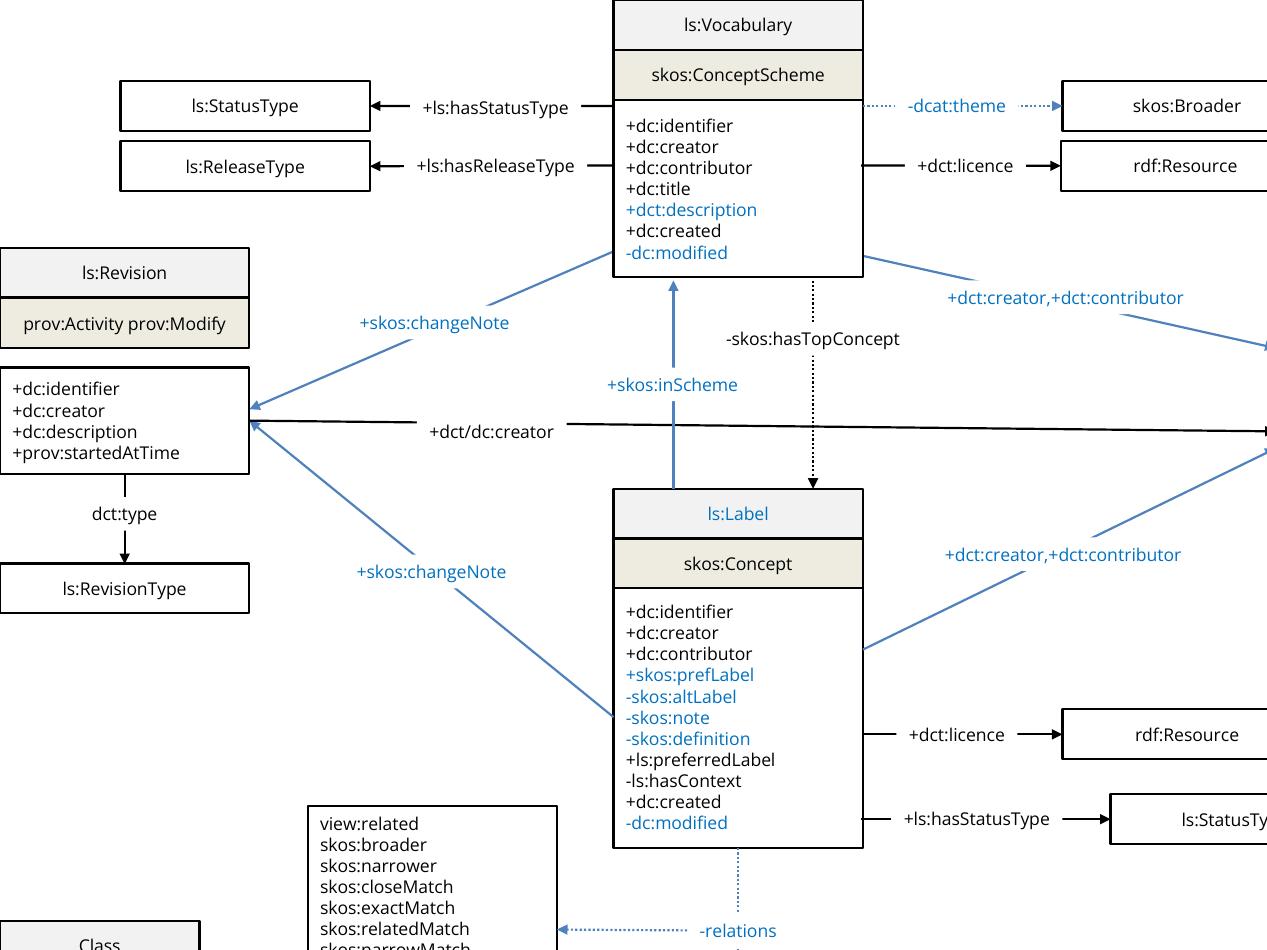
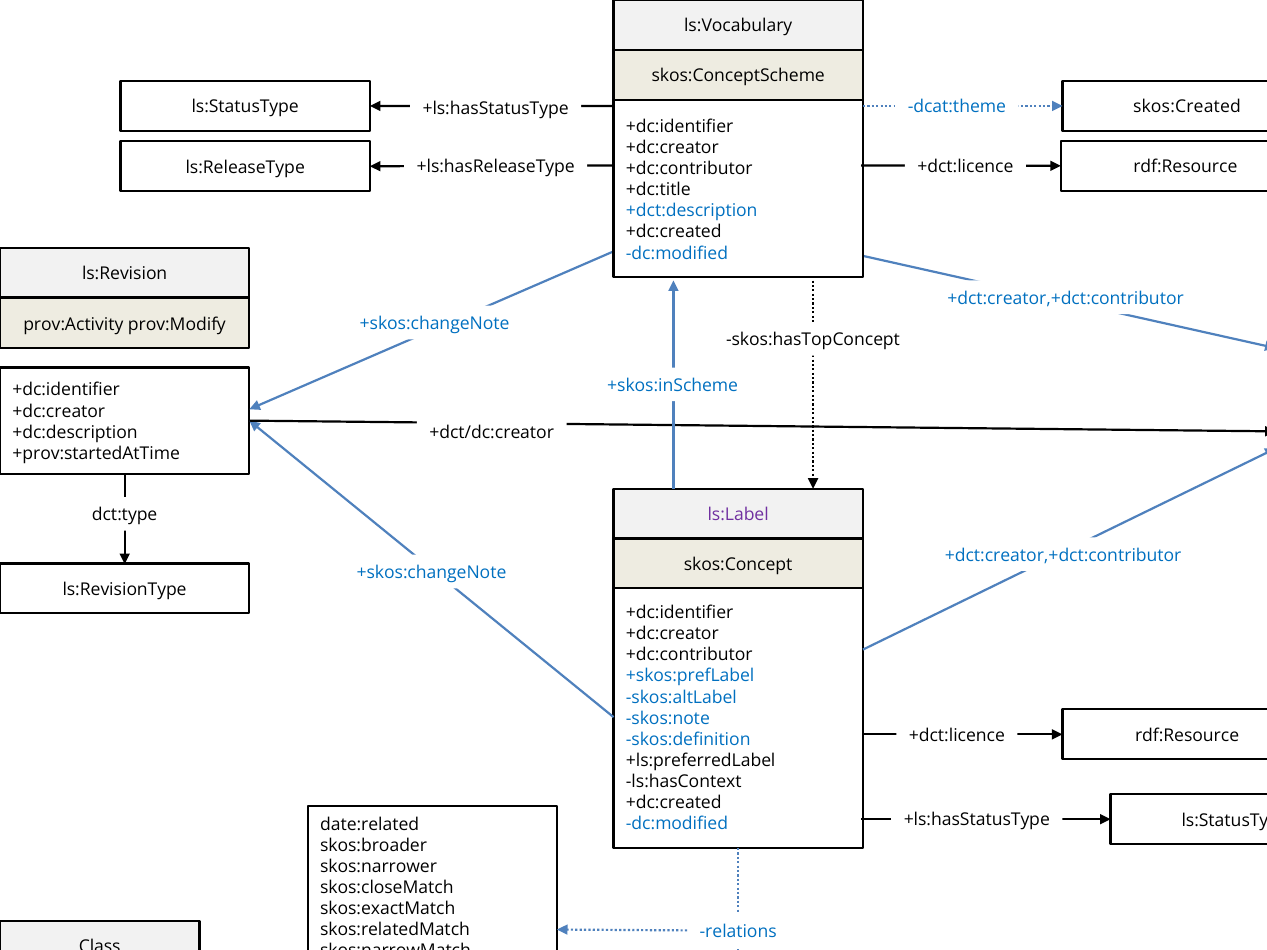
skos:Broader: skos:Broader -> skos:Created (1187, 107)
ls:Label colour: blue -> purple (738, 515)
view:related: view:related -> date:related (370, 824)
